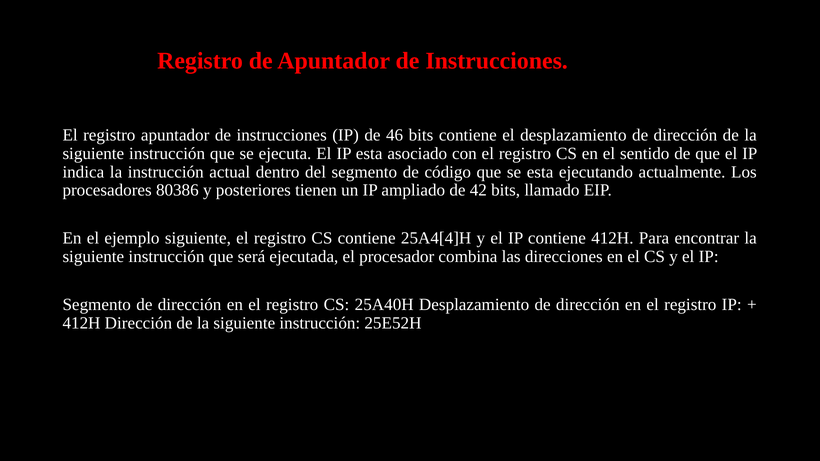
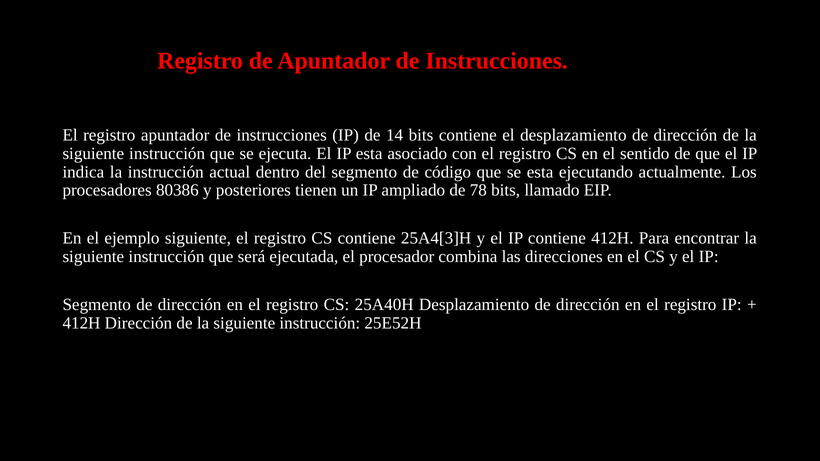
46: 46 -> 14 (395, 135)
42: 42 -> 78 (478, 190)
25A4[4]H: 25A4[4]H -> 25A4[3]H (436, 238)
